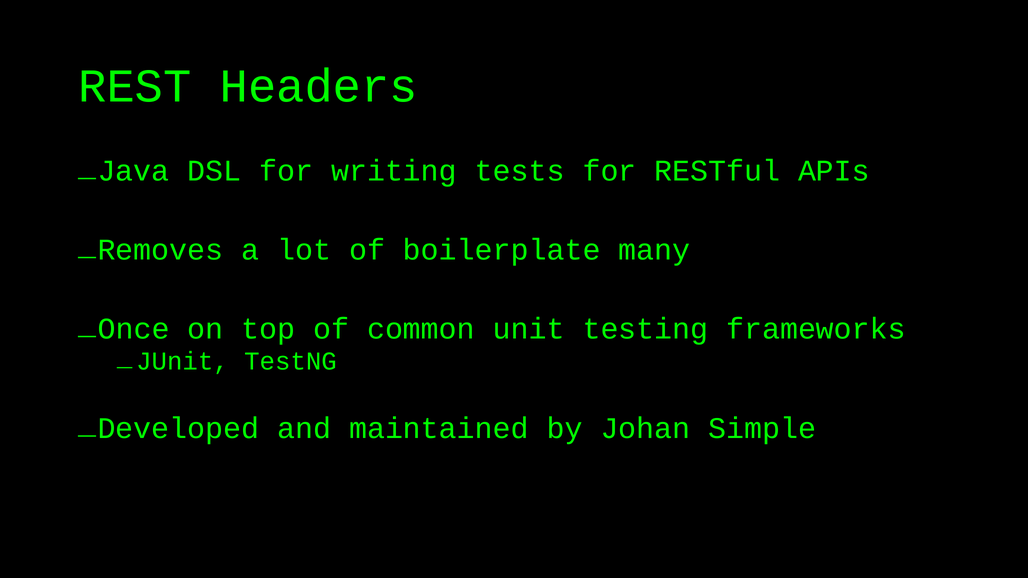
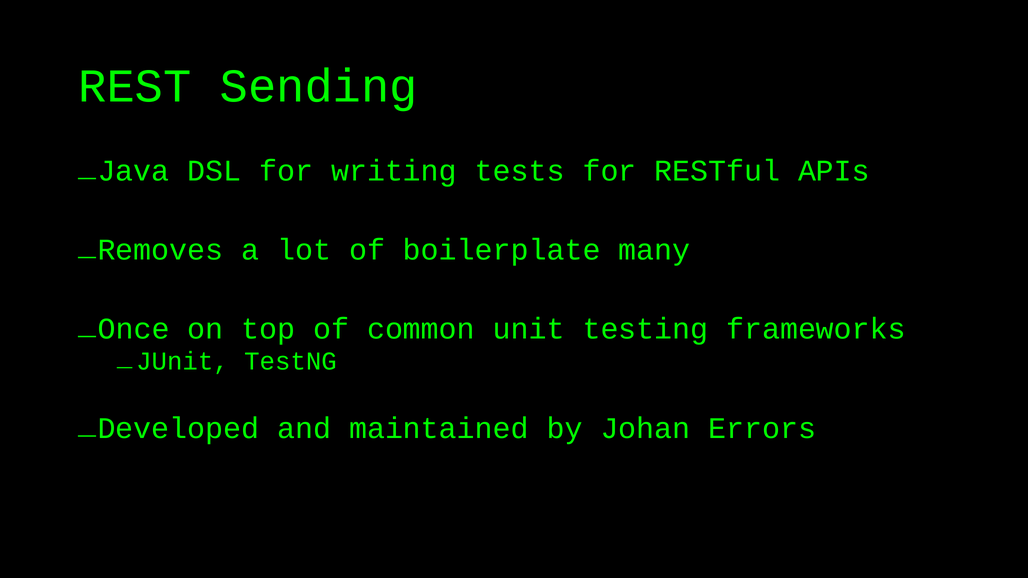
Headers: Headers -> Sending (319, 86)
Simple: Simple -> Errors (762, 428)
